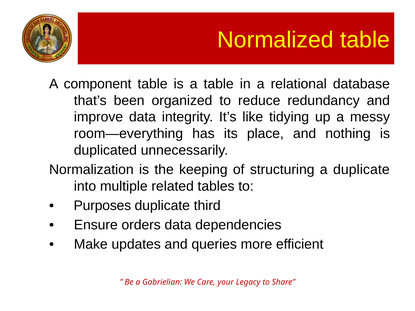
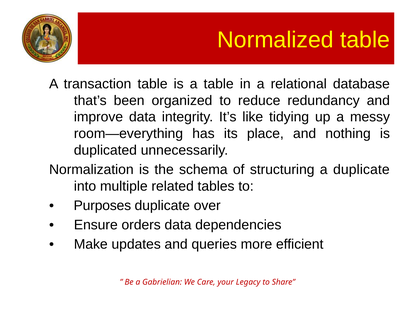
component: component -> transaction (98, 84)
keeping: keeping -> schema (203, 170)
third: third -> over (207, 206)
